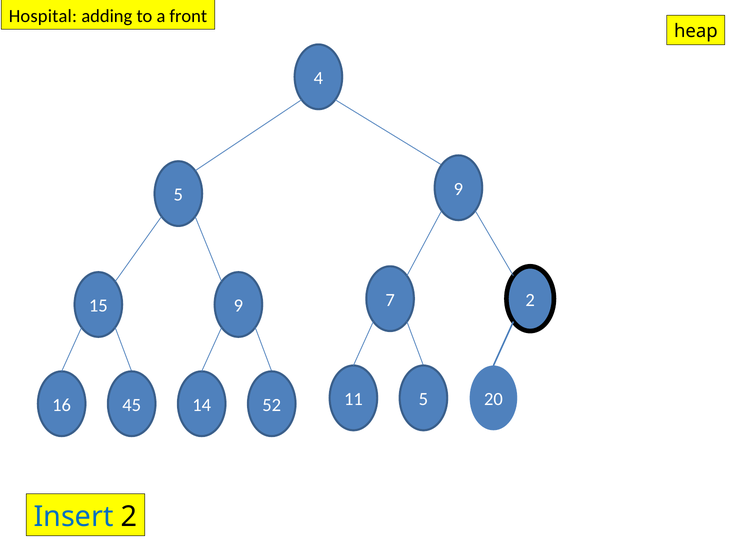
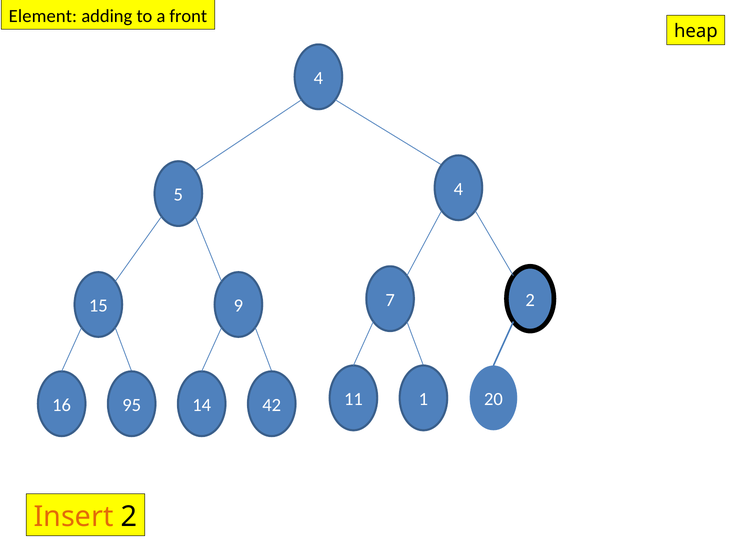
Hospital: Hospital -> Element (43, 16)
5 9: 9 -> 4 (458, 189)
11 5: 5 -> 1 (423, 399)
45: 45 -> 95 (132, 405)
52: 52 -> 42 (272, 405)
Insert colour: blue -> orange (74, 517)
